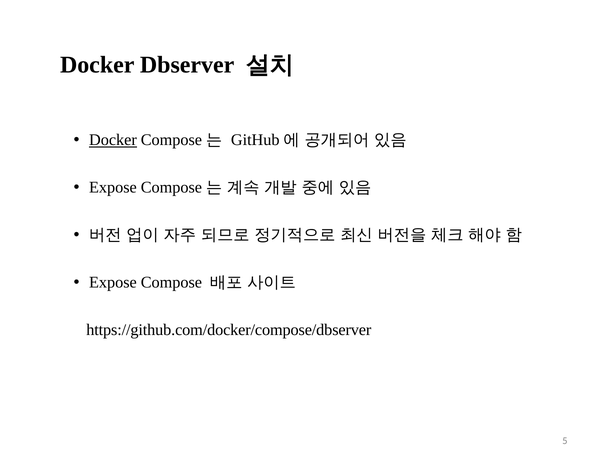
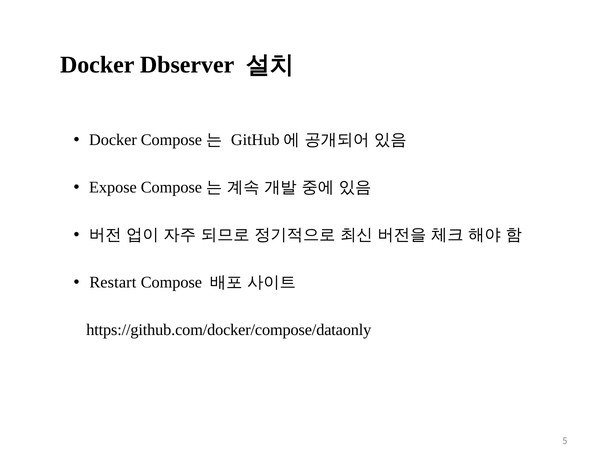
Docker underline: present -> none (113, 140)
Expose: Expose -> Restart (113, 283)
https://github.com/docker/compose/dbserver: https://github.com/docker/compose/dbserver -> https://github.com/docker/compose/dataonly (229, 330)
